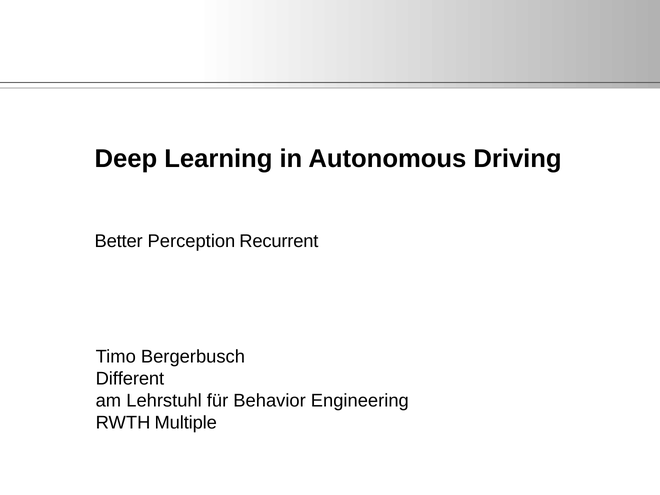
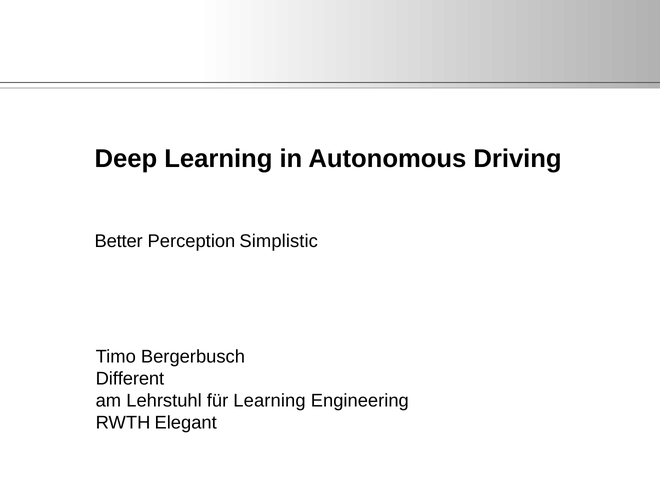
Recurrent: Recurrent -> Simplistic (279, 241)
für Behavior: Behavior -> Learning (270, 401)
Multiple: Multiple -> Elegant (186, 423)
